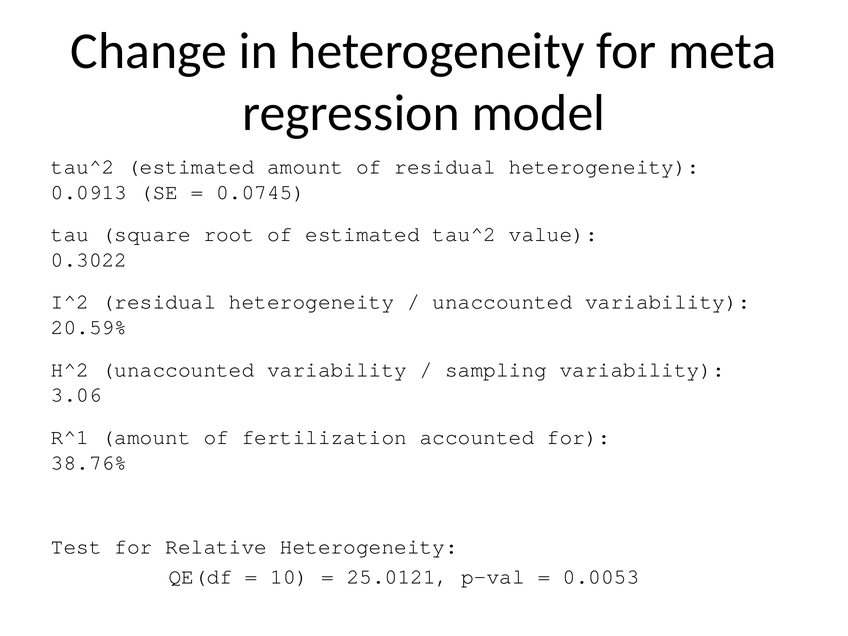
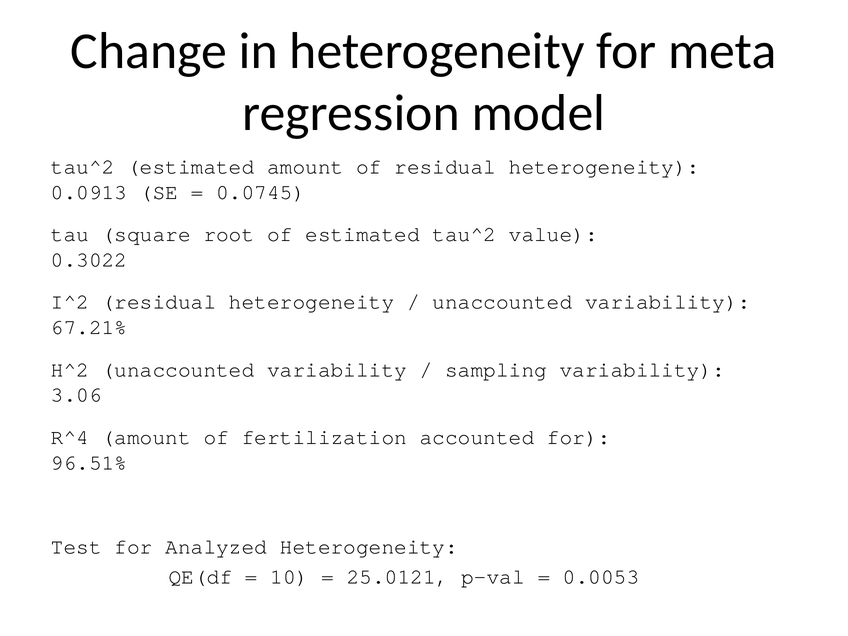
20.59%: 20.59% -> 67.21% (89, 327)
R^1: R^1 -> R^4 (70, 437)
38.76%: 38.76% -> 96.51% (89, 463)
Relative: Relative -> Analyzed (216, 547)
